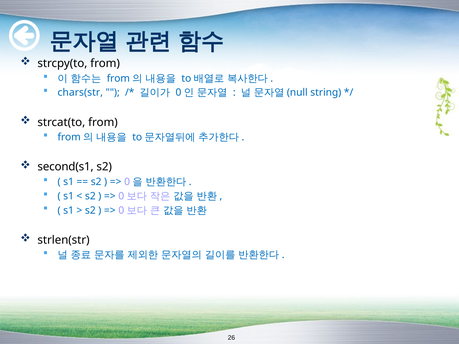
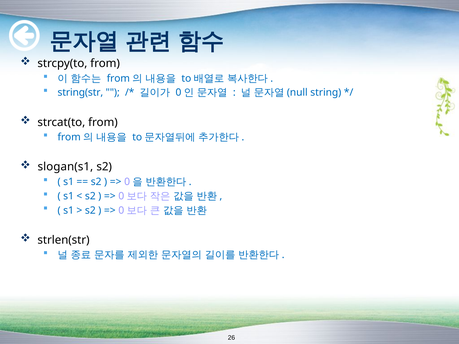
chars(str: chars(str -> string(str (80, 93)
second(s1: second(s1 -> slogan(s1 (65, 167)
